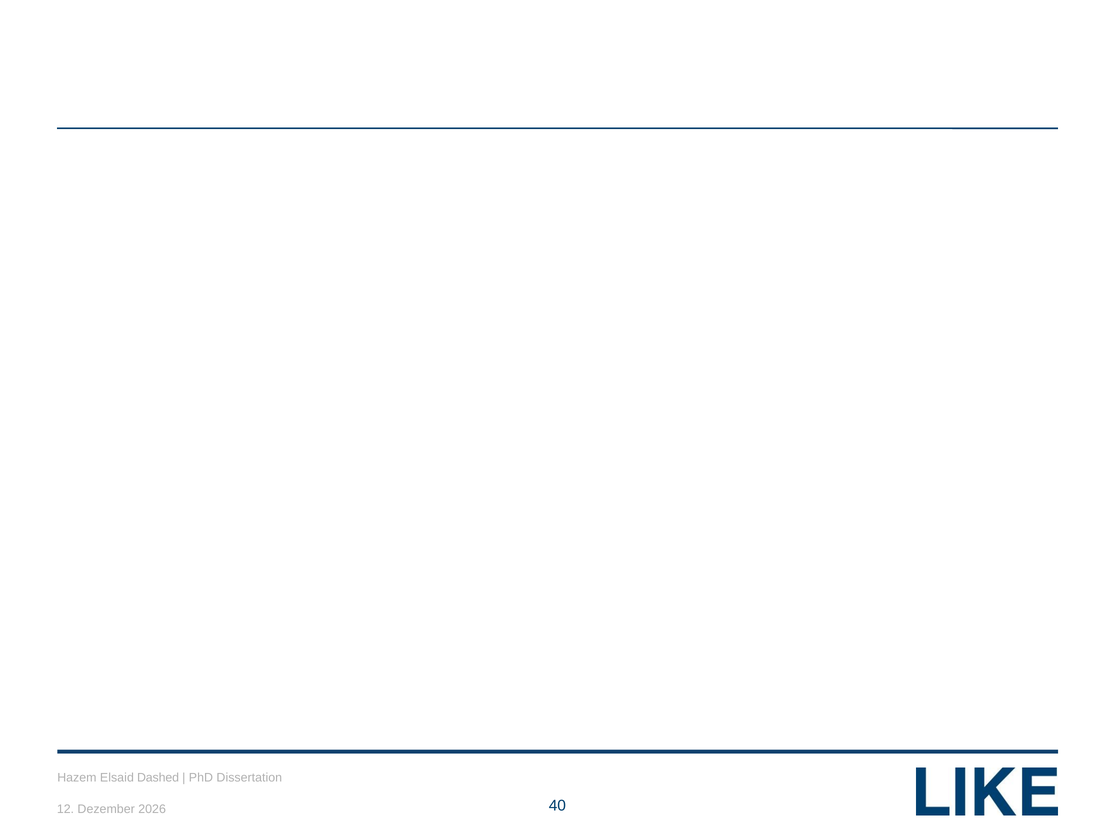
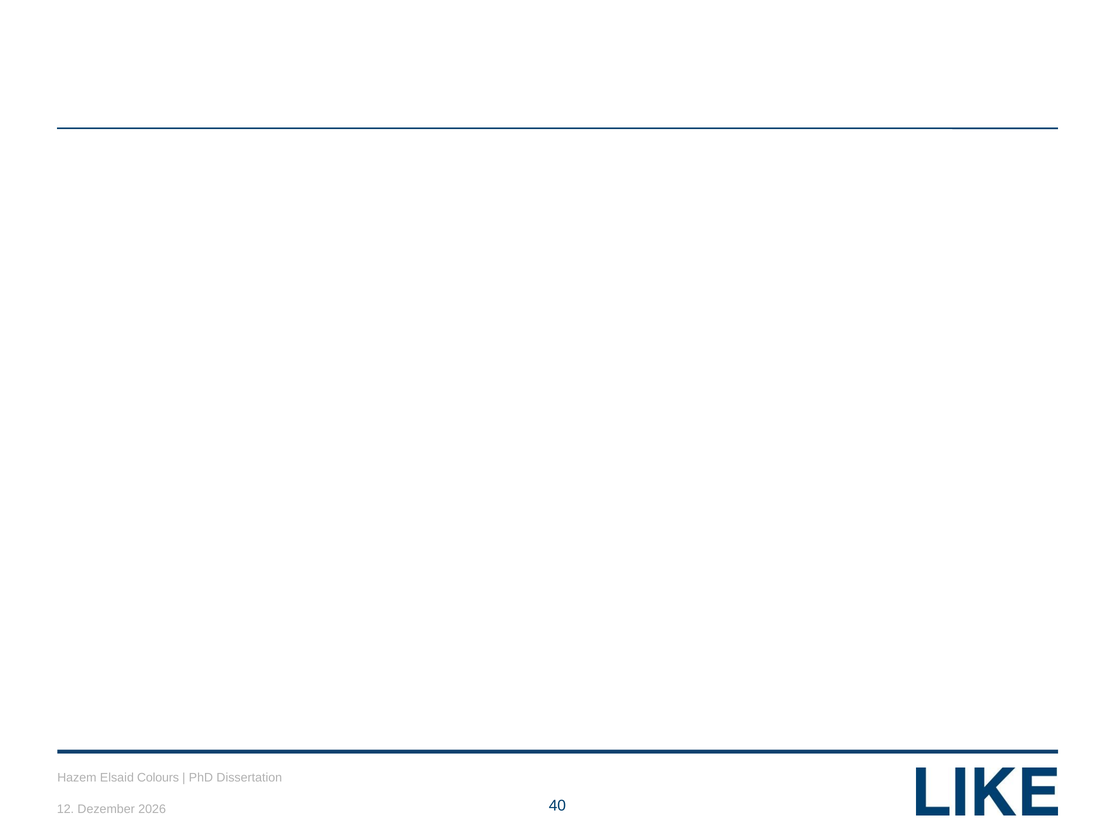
Dashed: Dashed -> Colours (158, 778)
